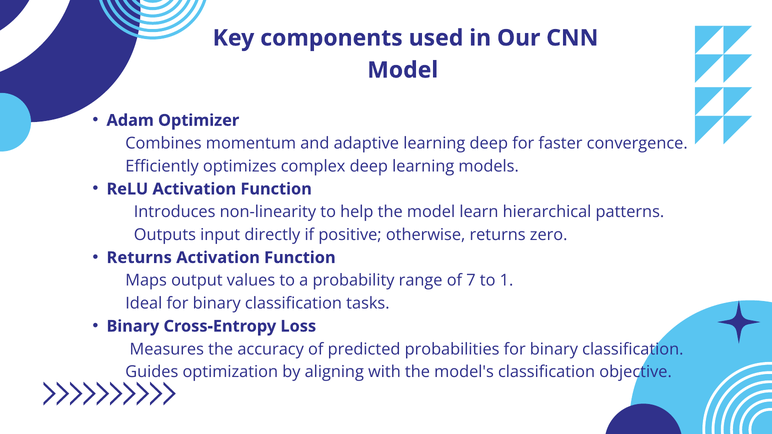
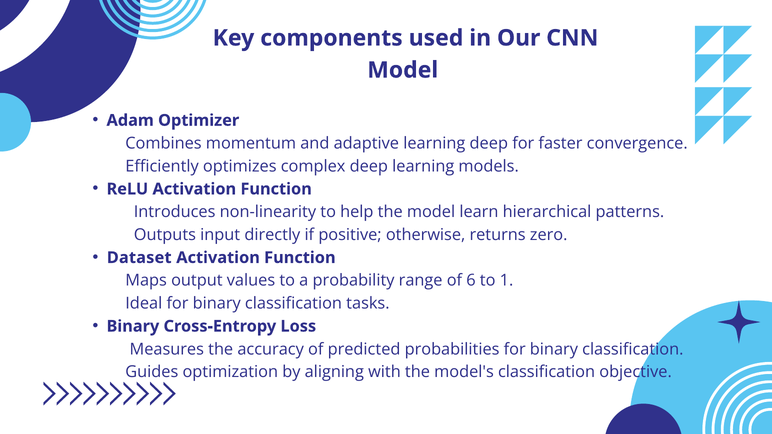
Returns: Returns -> Dataset (139, 258)
7: 7 -> 6 (471, 281)
